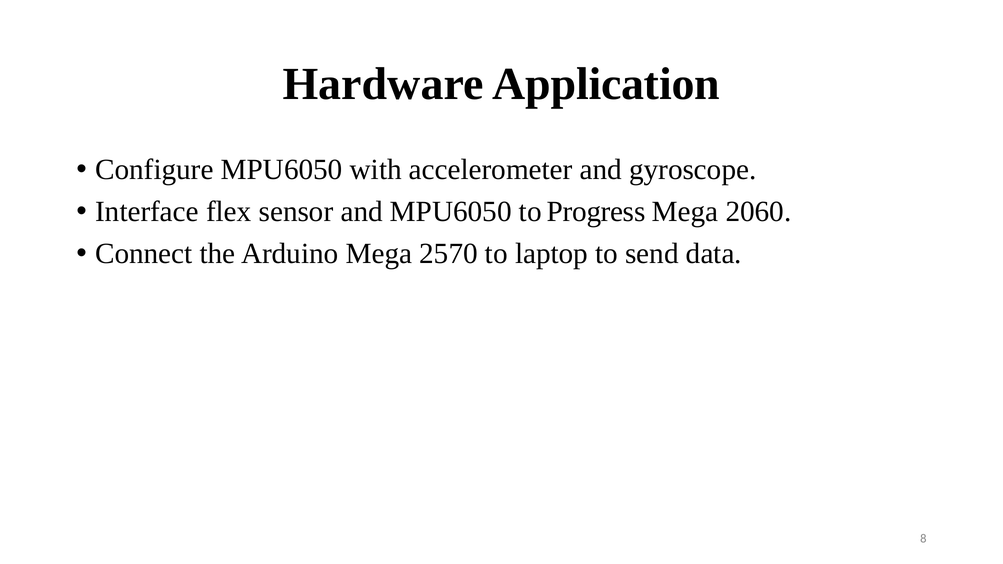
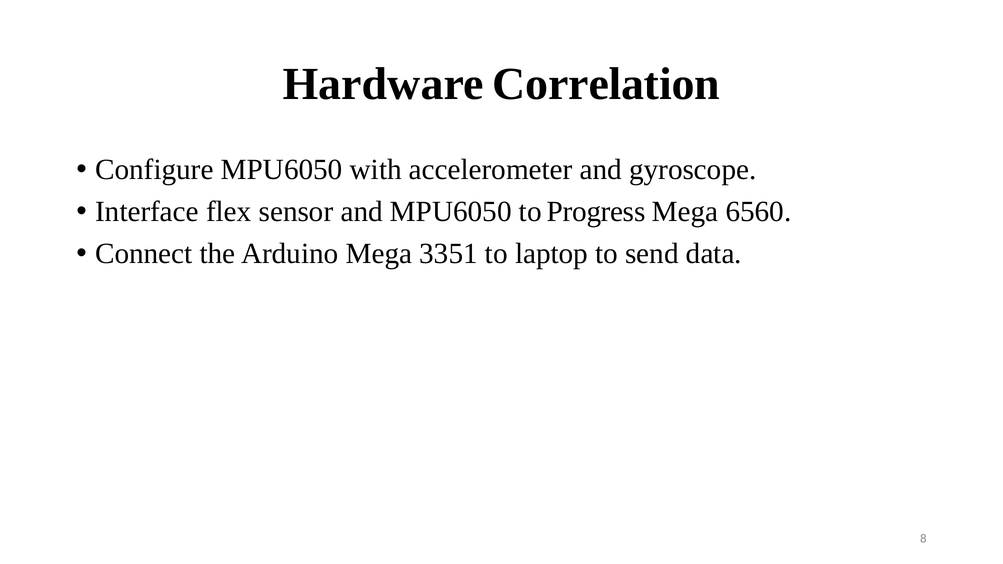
Application: Application -> Correlation (606, 84)
2060: 2060 -> 6560 (759, 212)
2570: 2570 -> 3351 (449, 254)
